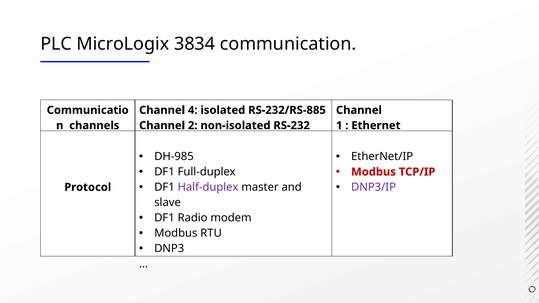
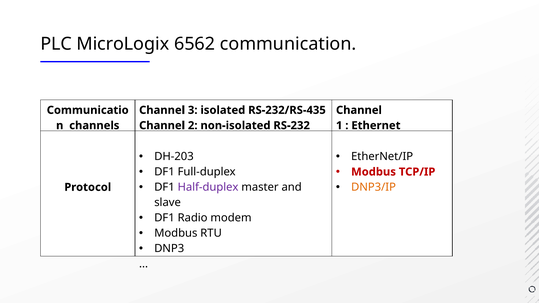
3834: 3834 -> 6562 (195, 44)
4: 4 -> 3 (193, 110)
RS-232/RS-885: RS-232/RS-885 -> RS-232/RS-435 (287, 110)
DH-985: DH-985 -> DH-203 (174, 157)
DNP3/IP colour: purple -> orange (374, 187)
